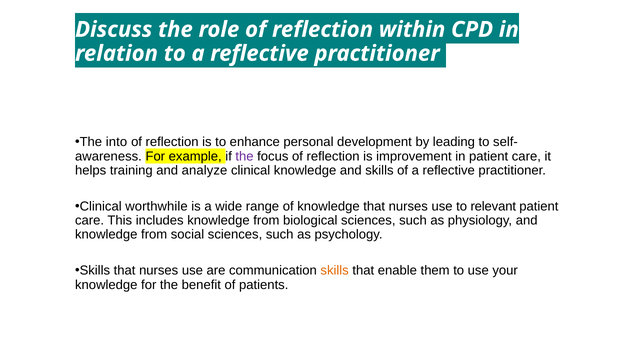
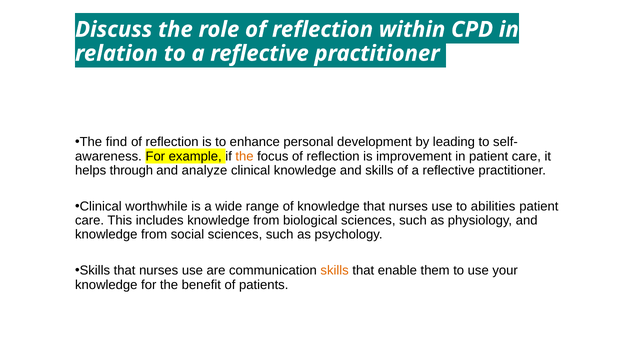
into: into -> find (117, 142)
the colour: purple -> orange (245, 156)
training: training -> through (131, 170)
relevant: relevant -> abilities (493, 206)
